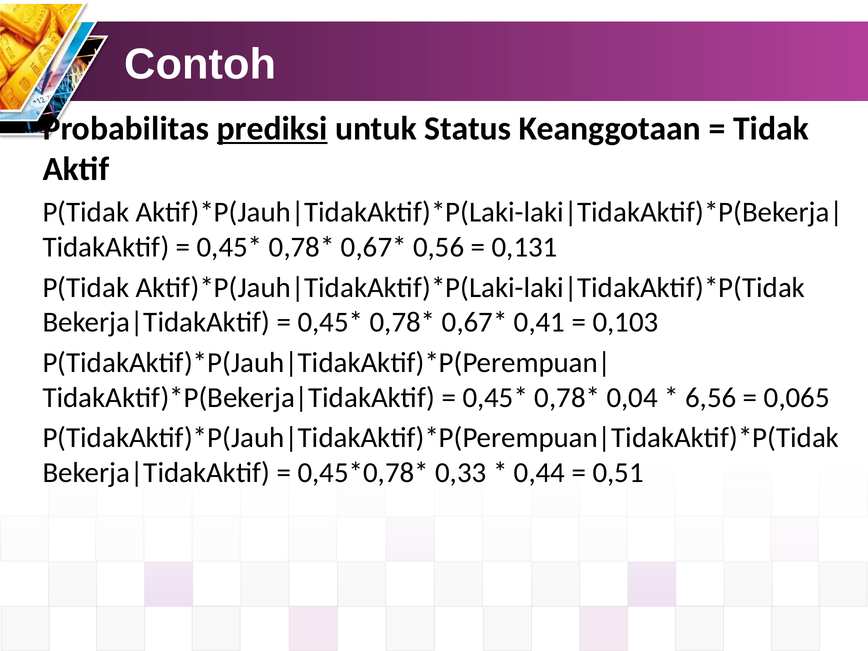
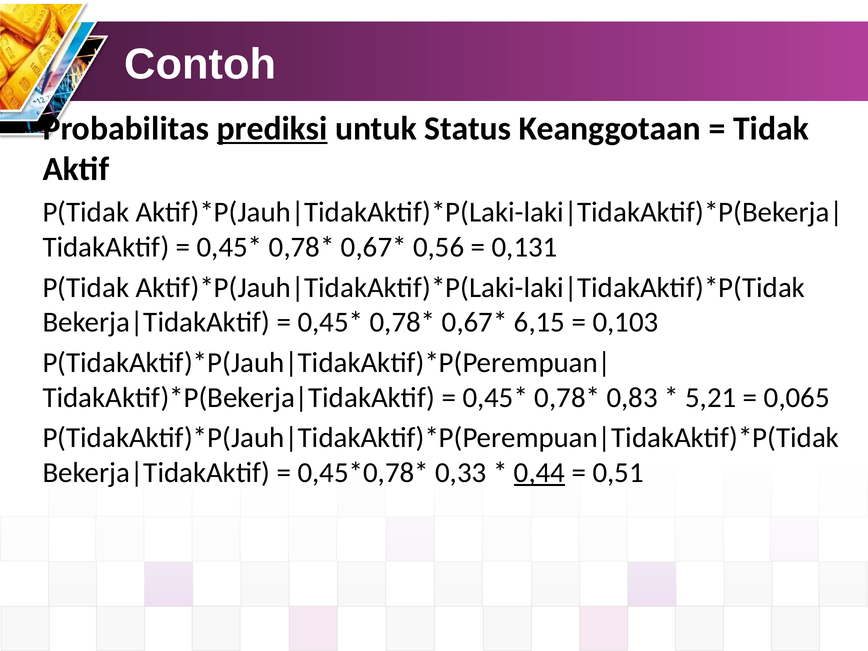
0,41: 0,41 -> 6,15 (540, 322)
0,04: 0,04 -> 0,83 (632, 397)
6,56: 6,56 -> 5,21 (711, 397)
0,44 underline: none -> present (540, 473)
